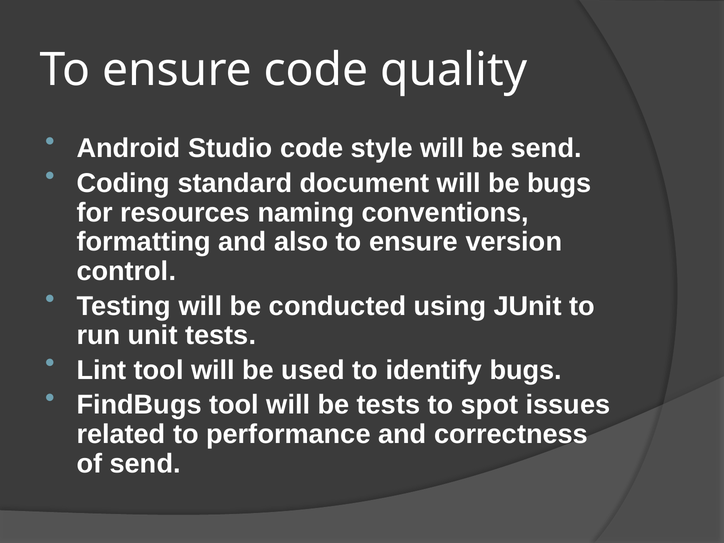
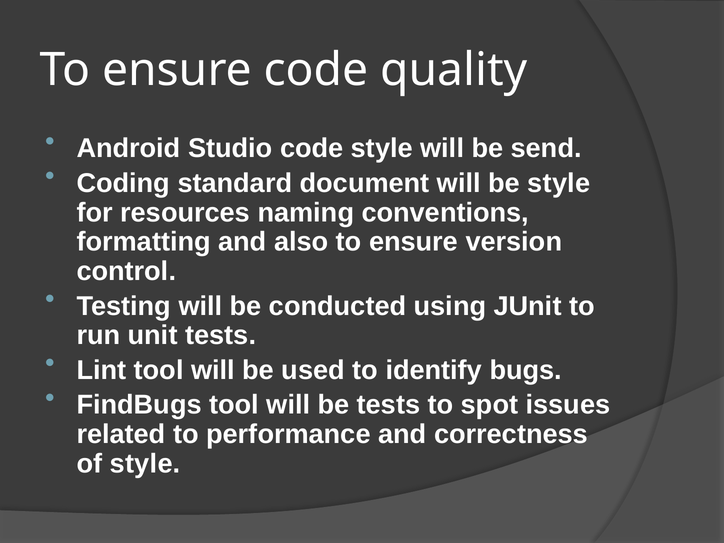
be bugs: bugs -> style (559, 183)
of send: send -> style (145, 464)
